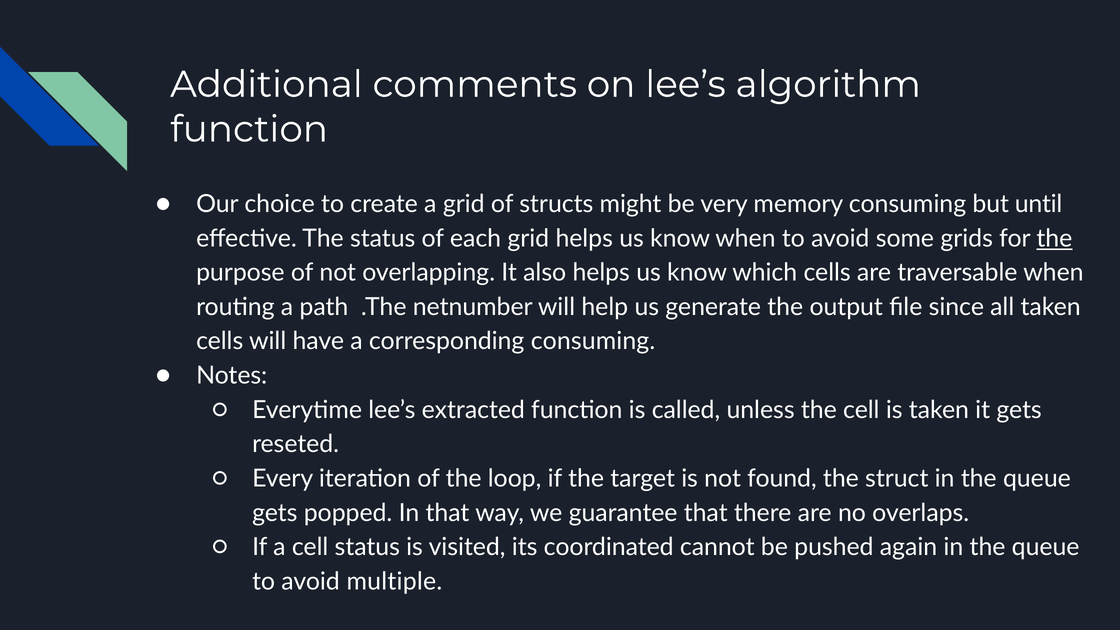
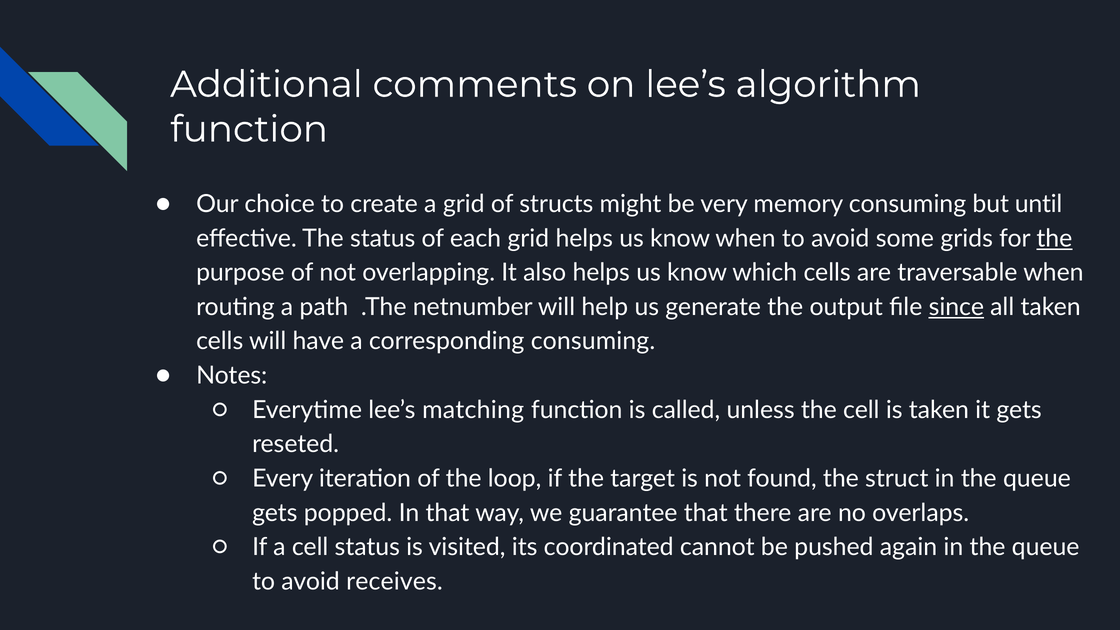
since underline: none -> present (956, 307)
extracted: extracted -> matching (473, 410)
multiple: multiple -> receives (394, 581)
